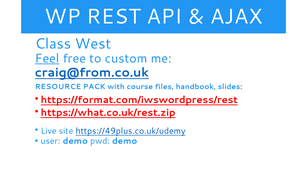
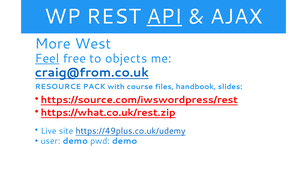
API underline: none -> present (164, 17)
Class: Class -> More (53, 44)
custom: custom -> objects (126, 58)
https://format.com/iwswordpress/rest: https://format.com/iwswordpress/rest -> https://source.com/iwswordpress/rest (139, 100)
